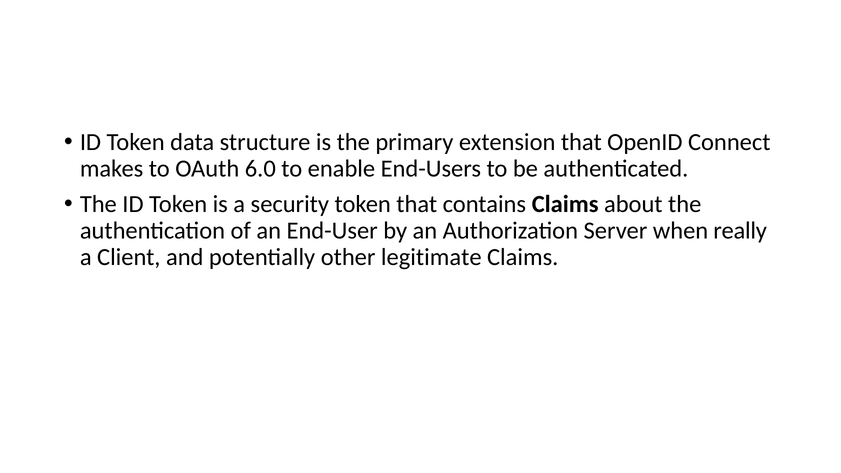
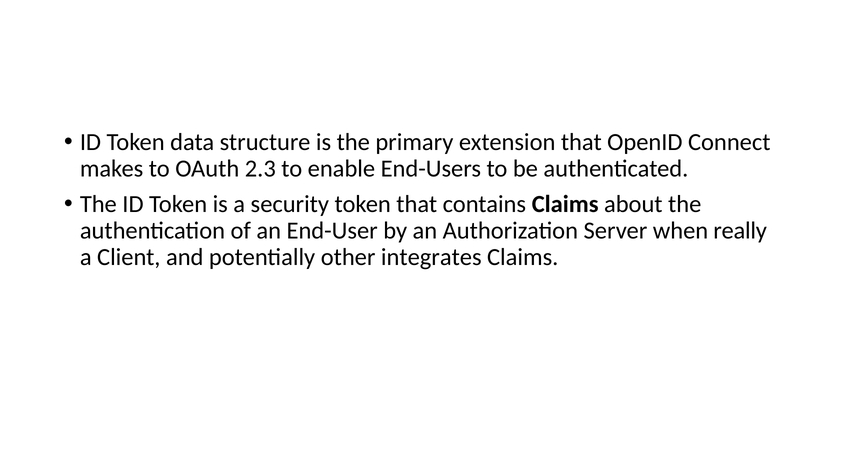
6.0: 6.0 -> 2.3 (260, 169)
legitimate: legitimate -> integrates (431, 257)
